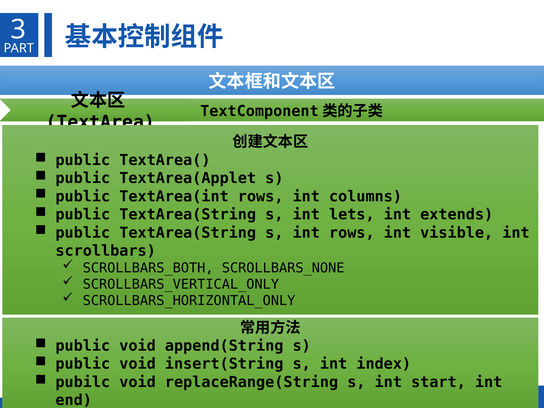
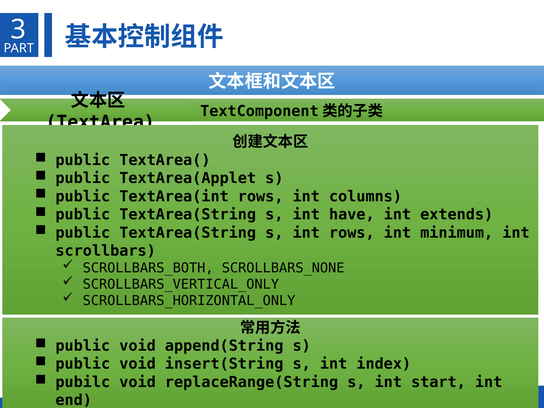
lets: lets -> have (352, 215)
visible: visible -> minimum (457, 233)
